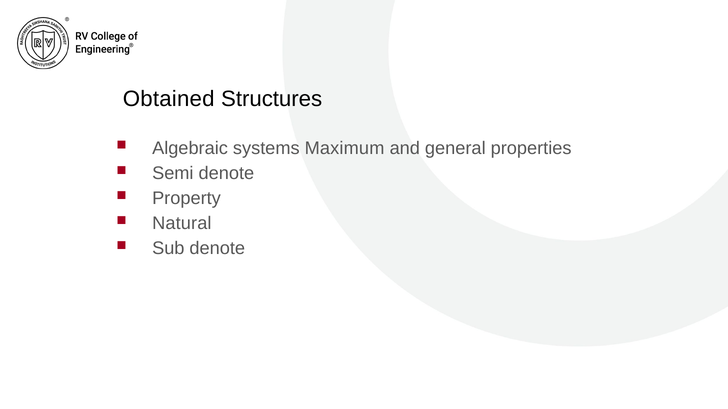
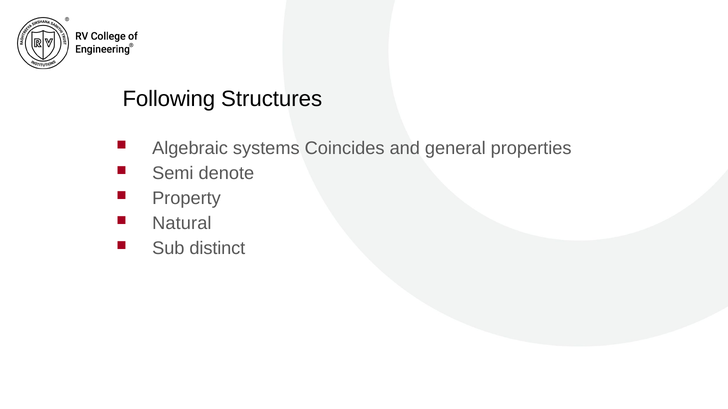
Obtained: Obtained -> Following (169, 99)
Maximum: Maximum -> Coincides (345, 148)
Sub denote: denote -> distinct (217, 249)
